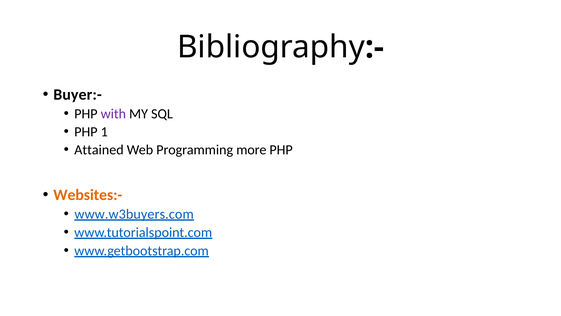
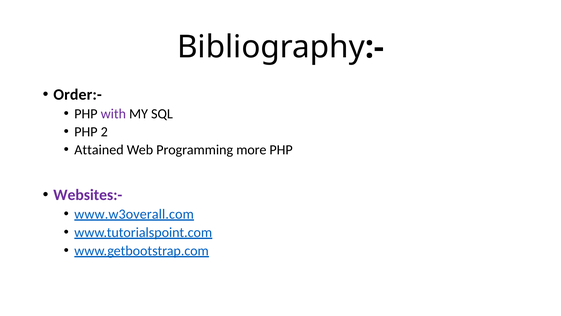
Buyer:-: Buyer:- -> Order:- (78, 95)
1: 1 -> 2 (104, 132)
Websites:- colour: orange -> purple (88, 195)
www.w3buyers.com: www.w3buyers.com -> www.w3overall.com (134, 214)
